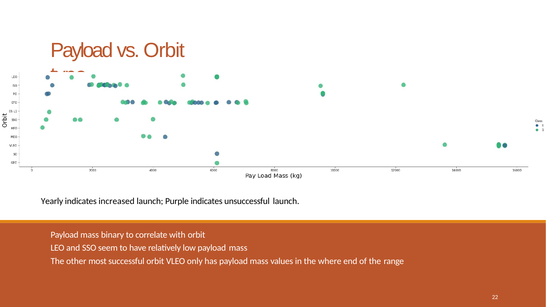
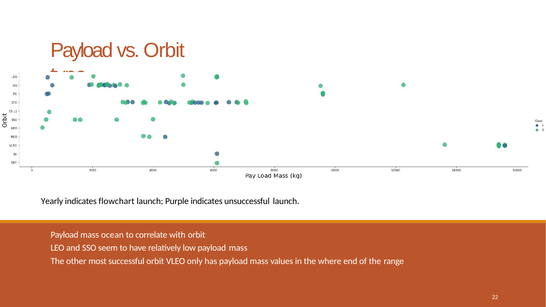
increased: increased -> flowchart (117, 201)
binary: binary -> ocean (112, 235)
